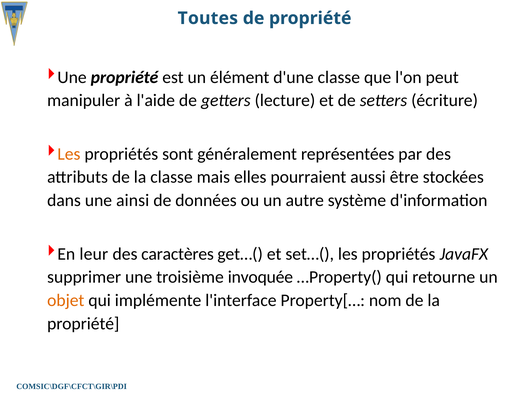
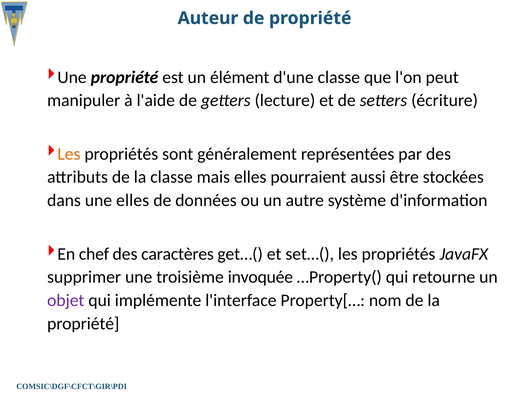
Toutes: Toutes -> Auteur (208, 18)
une ainsi: ainsi -> elles (133, 200)
leur: leur -> chef (94, 254)
objet colour: orange -> purple (66, 300)
